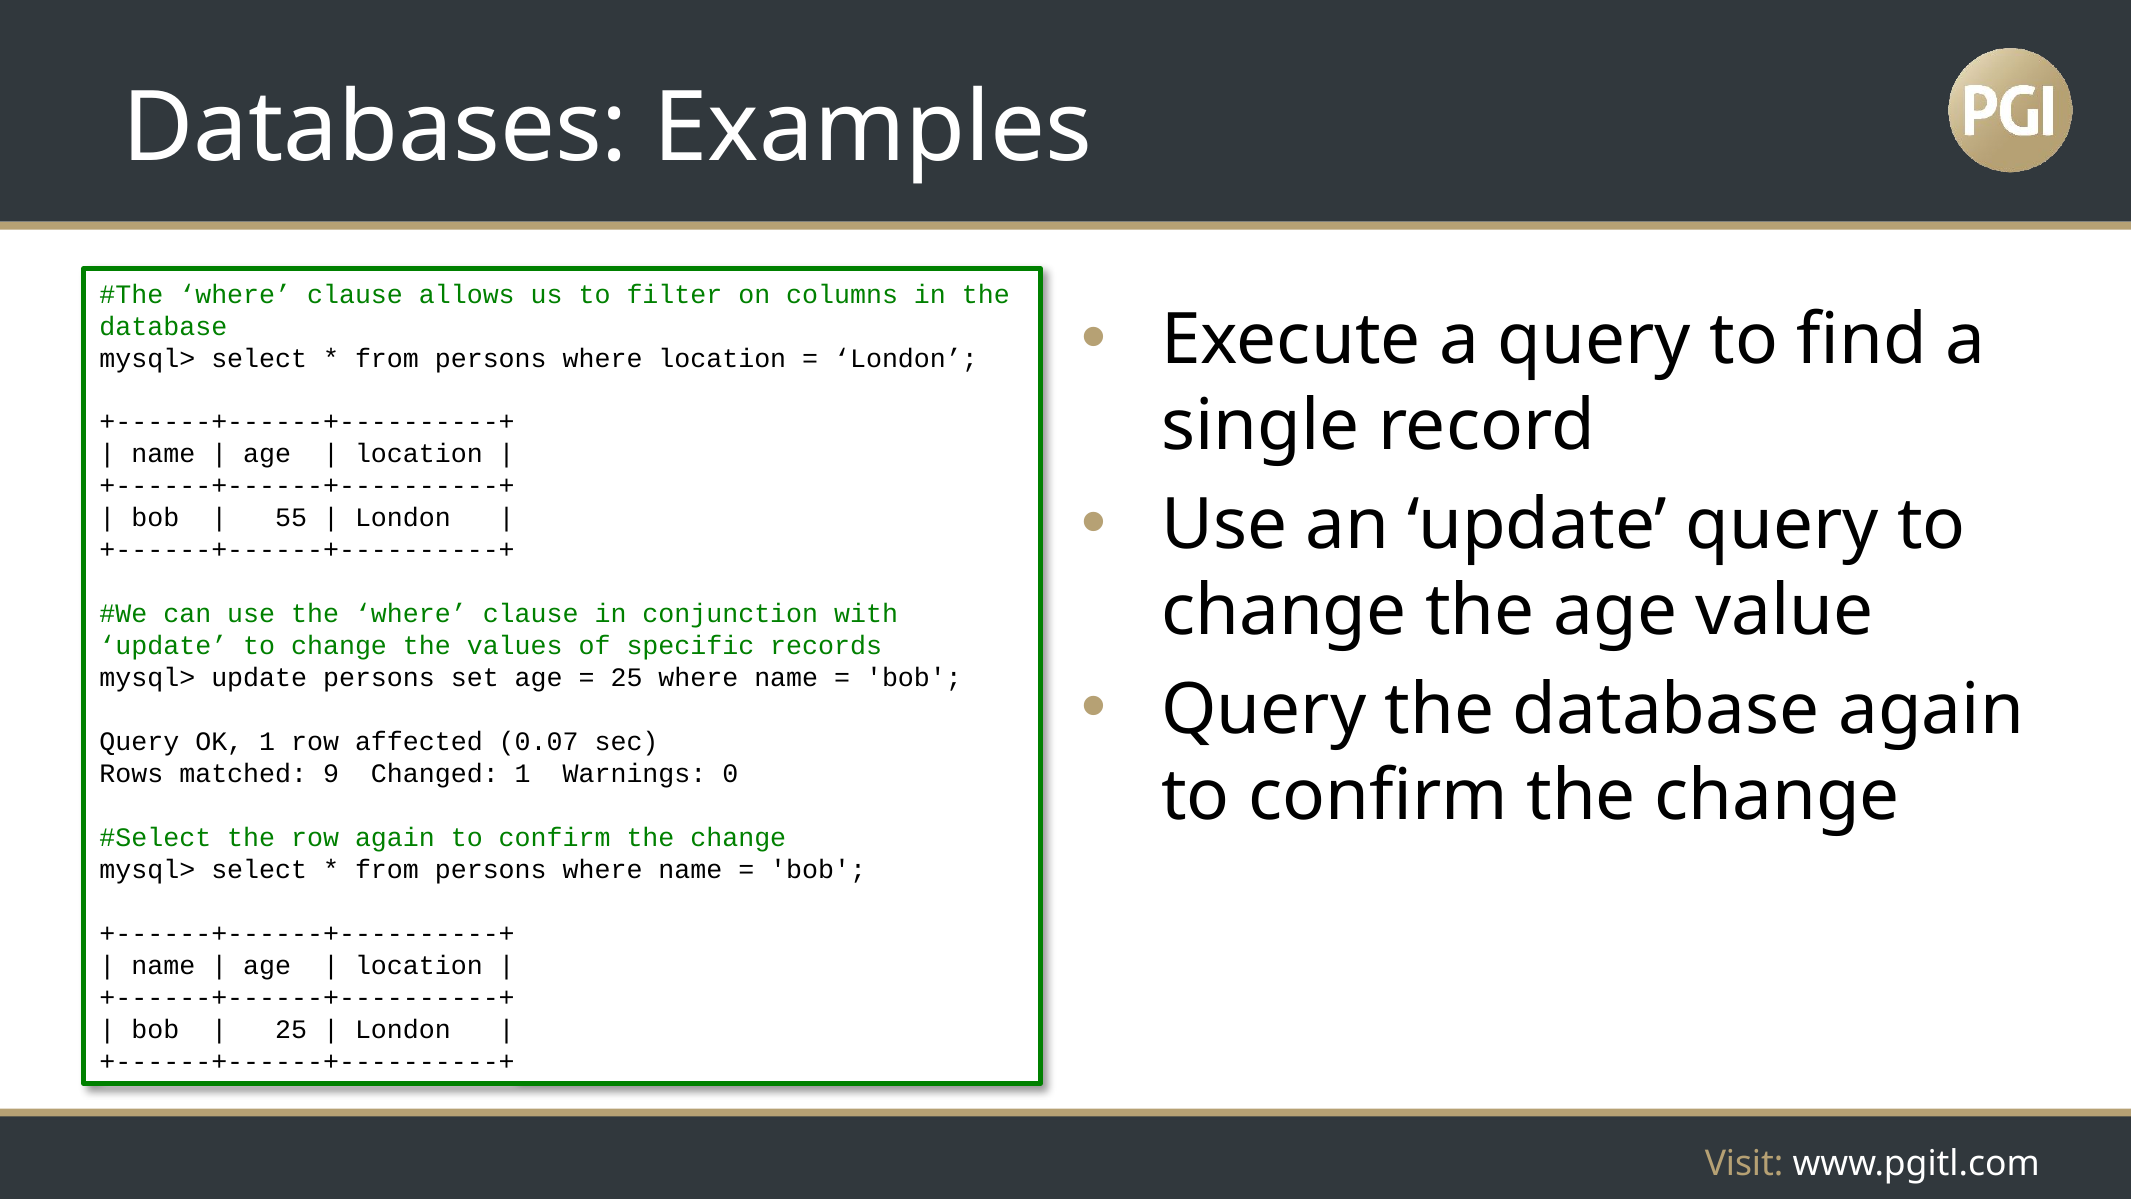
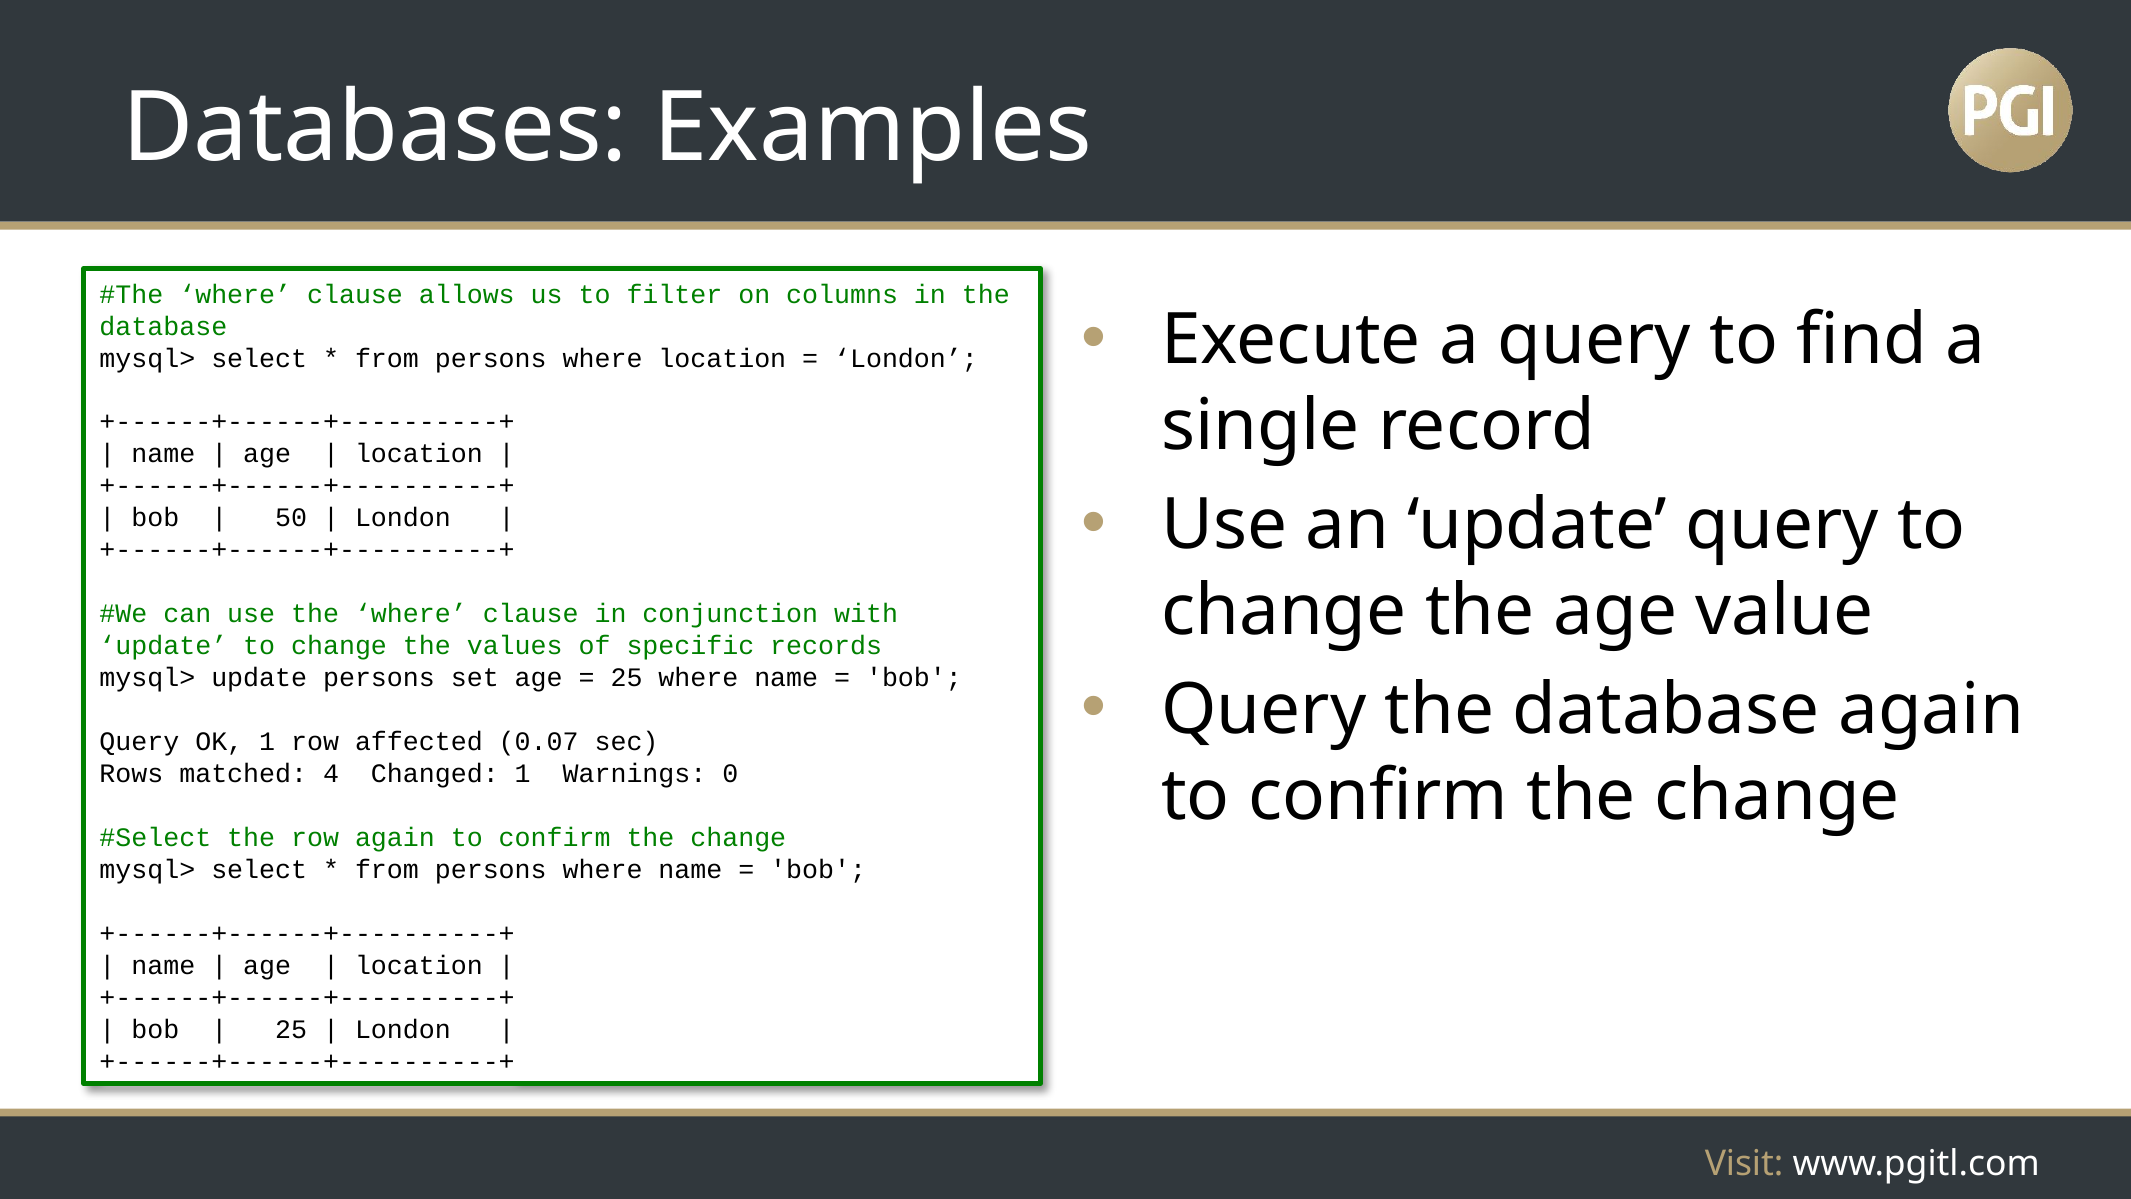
55: 55 -> 50 (291, 518)
9: 9 -> 4 (331, 774)
